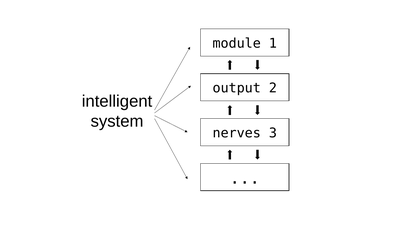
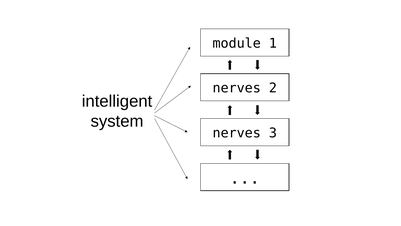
output: output -> nerves (237, 88)
